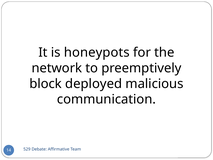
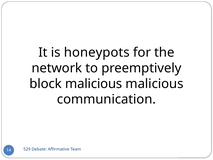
block deployed: deployed -> malicious (94, 84)
